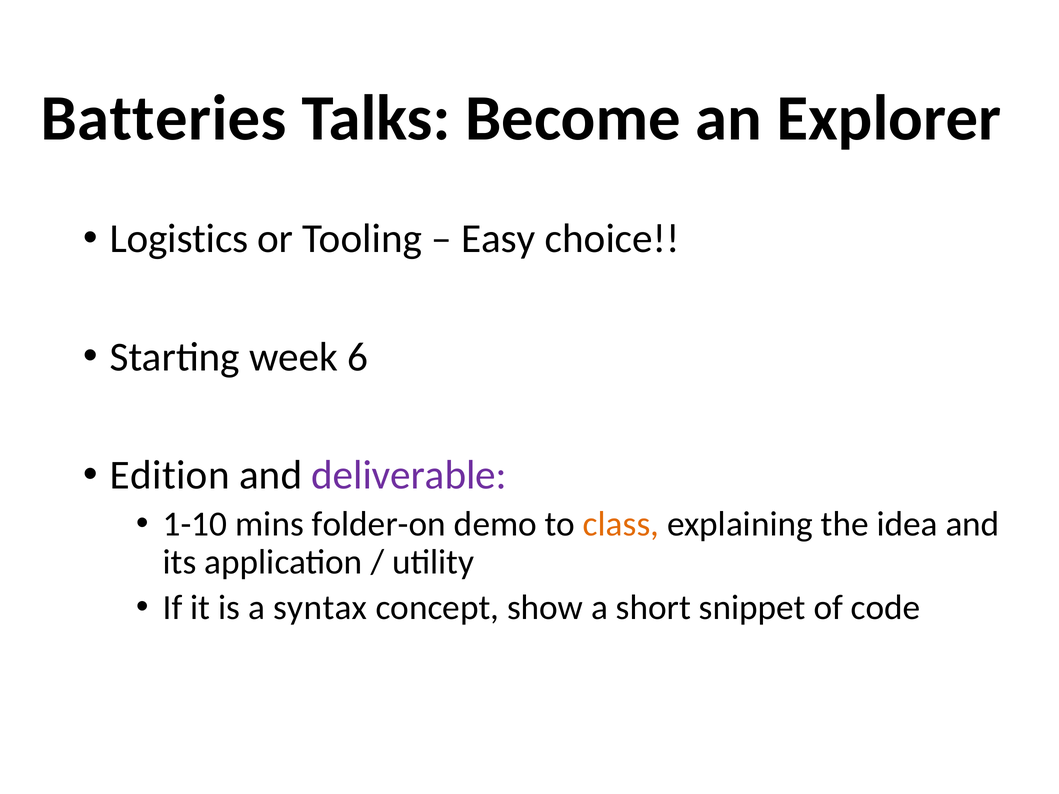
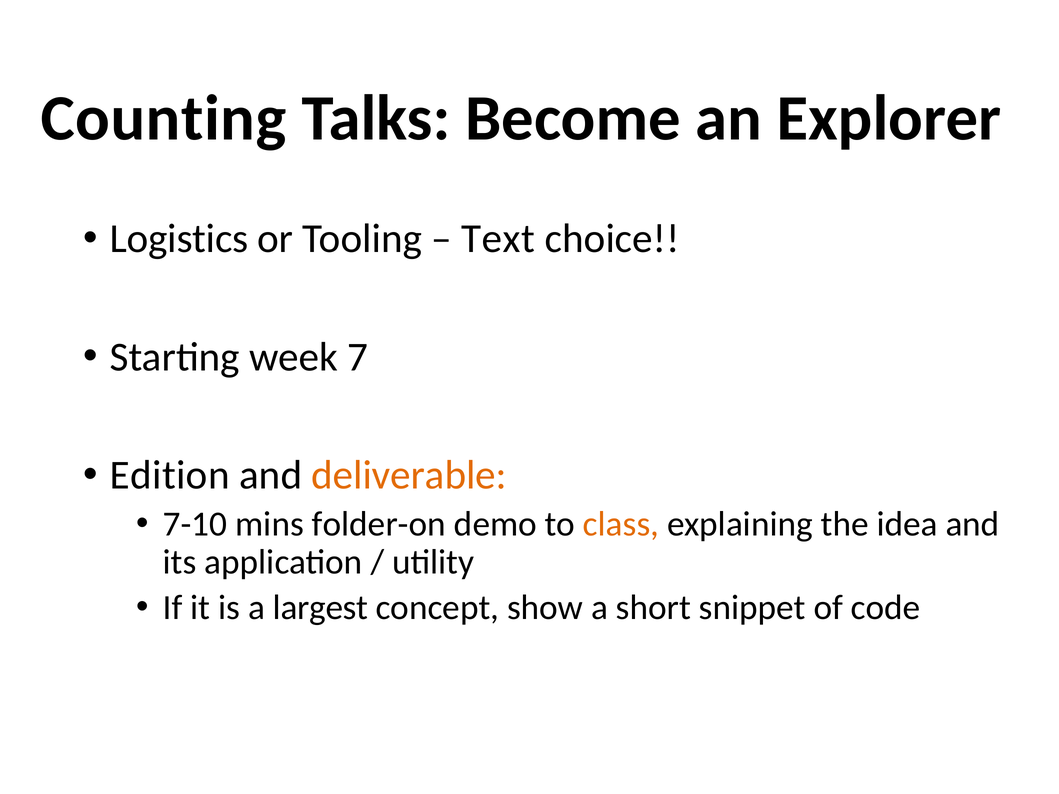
Batteries: Batteries -> Counting (163, 119)
Easy: Easy -> Text (498, 239)
6: 6 -> 7 (357, 357)
deliverable colour: purple -> orange (409, 476)
1-10: 1-10 -> 7-10 (195, 524)
syntax: syntax -> largest (321, 608)
